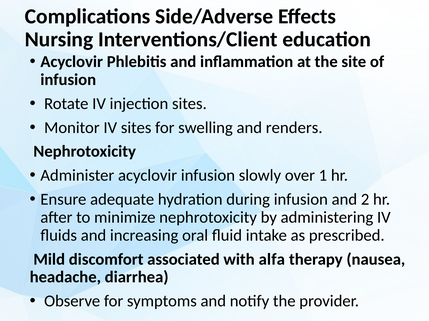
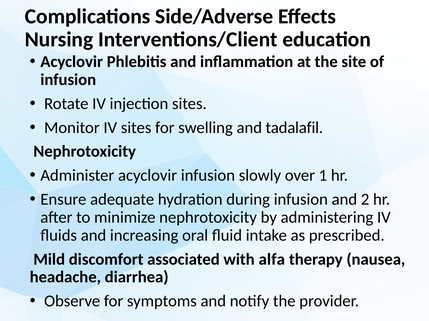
renders: renders -> tadalafil (294, 128)
